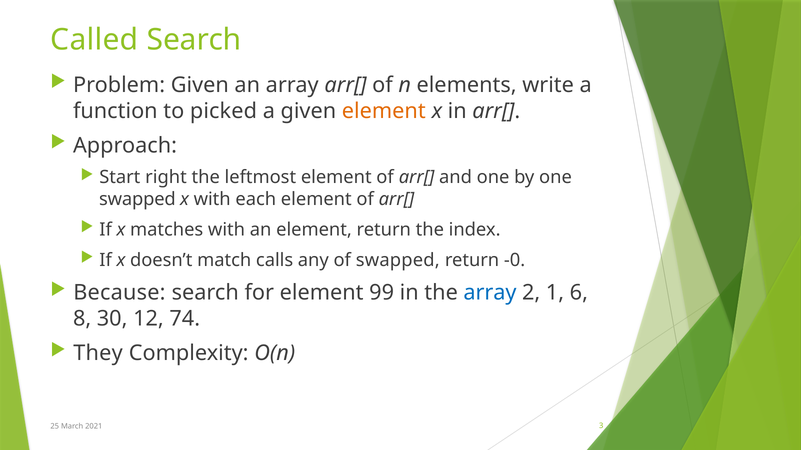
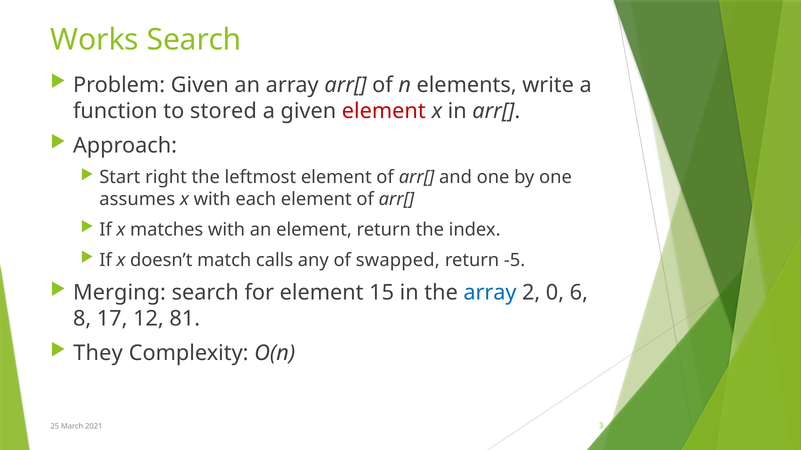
Called: Called -> Works (95, 40)
picked: picked -> stored (223, 111)
element colour: orange -> red (384, 111)
swapped: swapped -> assumes (137, 200)
-0: -0 -> -5 (515, 260)
Because: Because -> Merging (119, 293)
99: 99 -> 15 (382, 293)
1: 1 -> 0 (555, 293)
30: 30 -> 17 (112, 319)
74: 74 -> 81 (185, 319)
